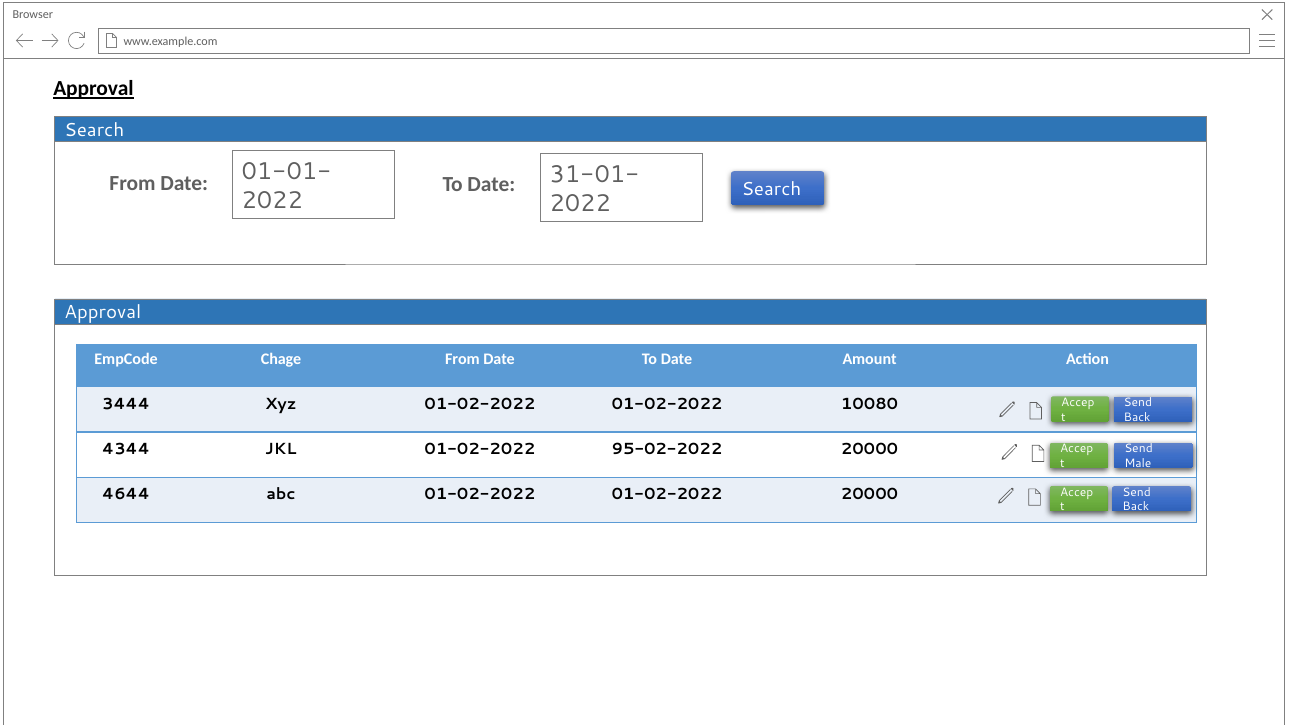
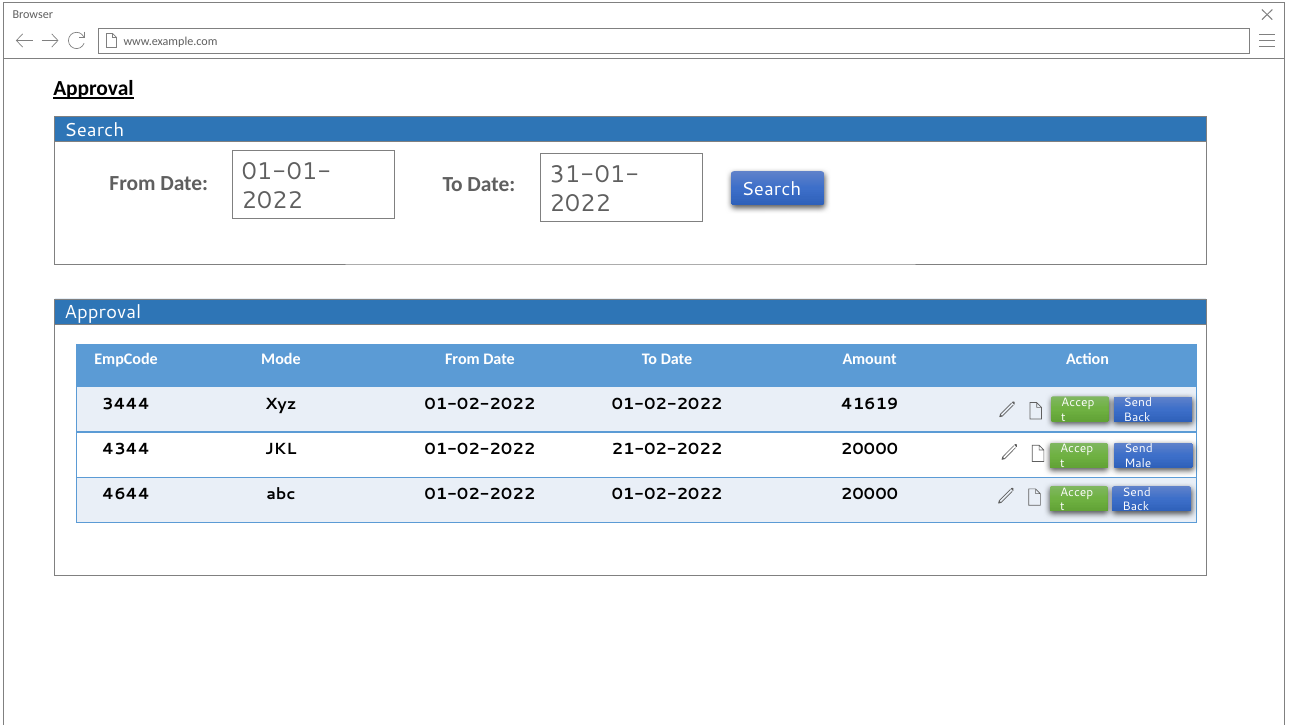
Chage: Chage -> Mode (281, 359)
10080: 10080 -> 41619 (870, 404)
95-02-2022: 95-02-2022 -> 21-02-2022 (667, 449)
